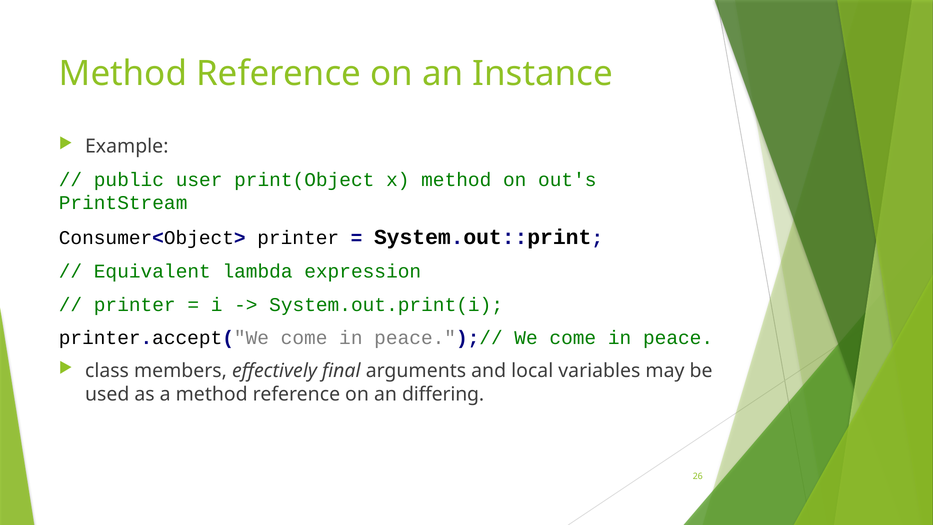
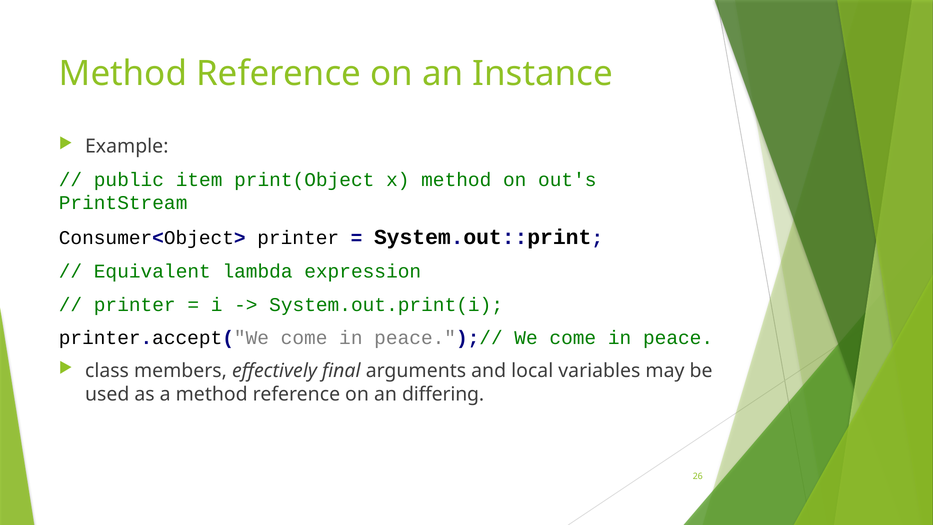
user: user -> item (199, 180)
